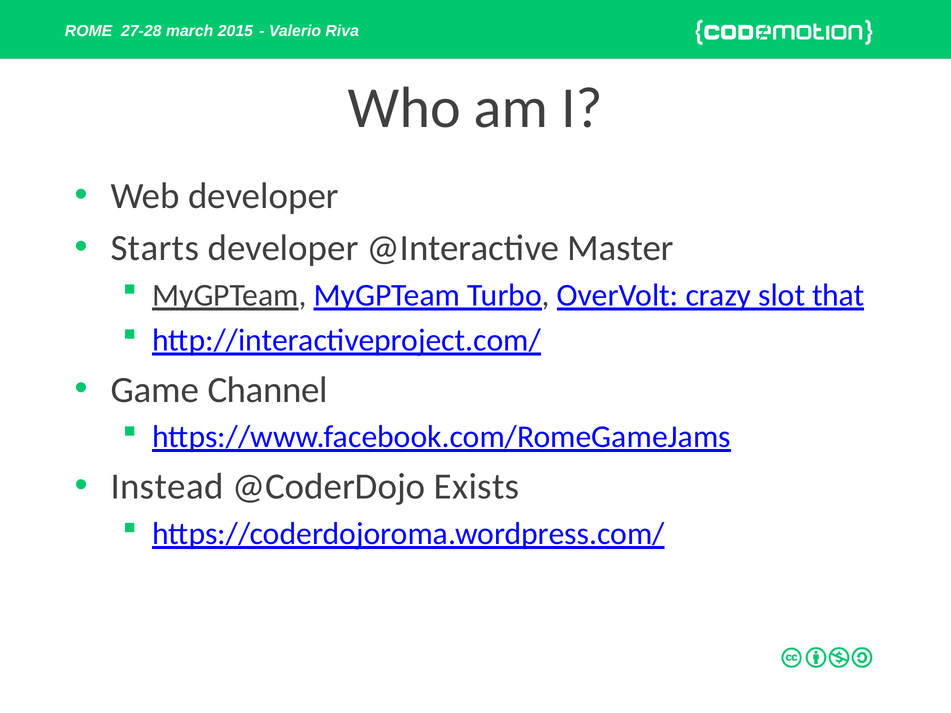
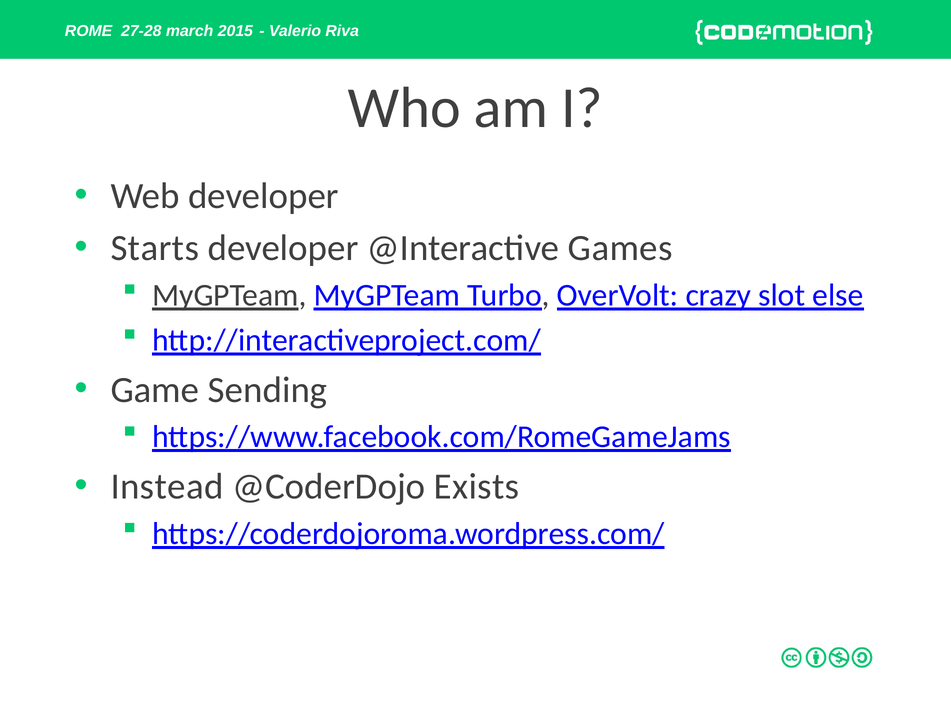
Master: Master -> Games (620, 248)
that: that -> else (838, 295)
Channel: Channel -> Sending (268, 390)
